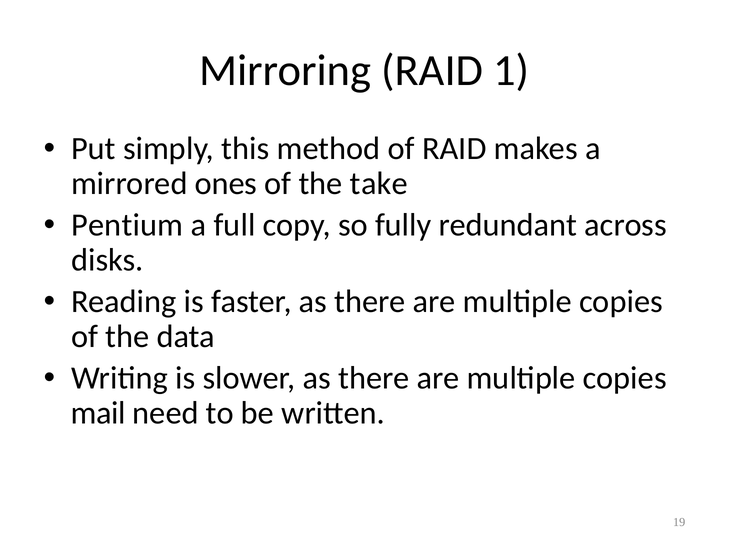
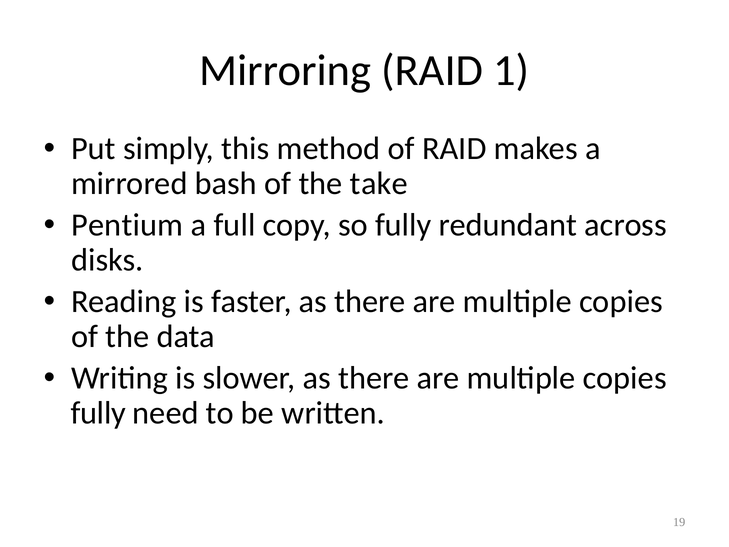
ones: ones -> bash (226, 184)
mail: mail -> fully (98, 413)
